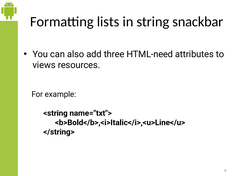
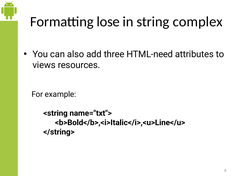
lists: lists -> lose (108, 22)
snackbar: snackbar -> complex (198, 22)
